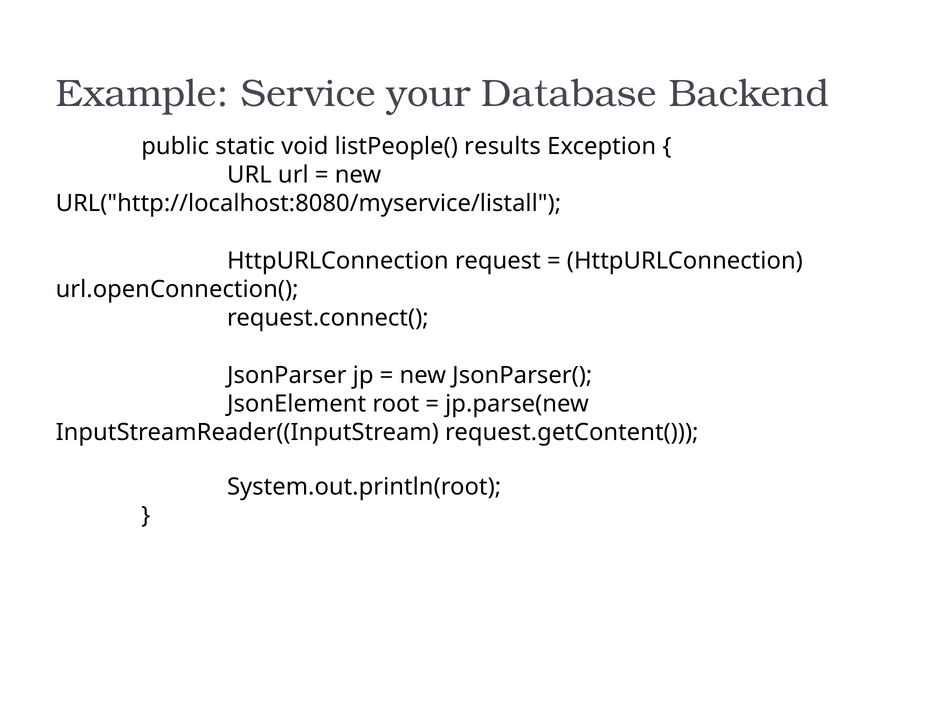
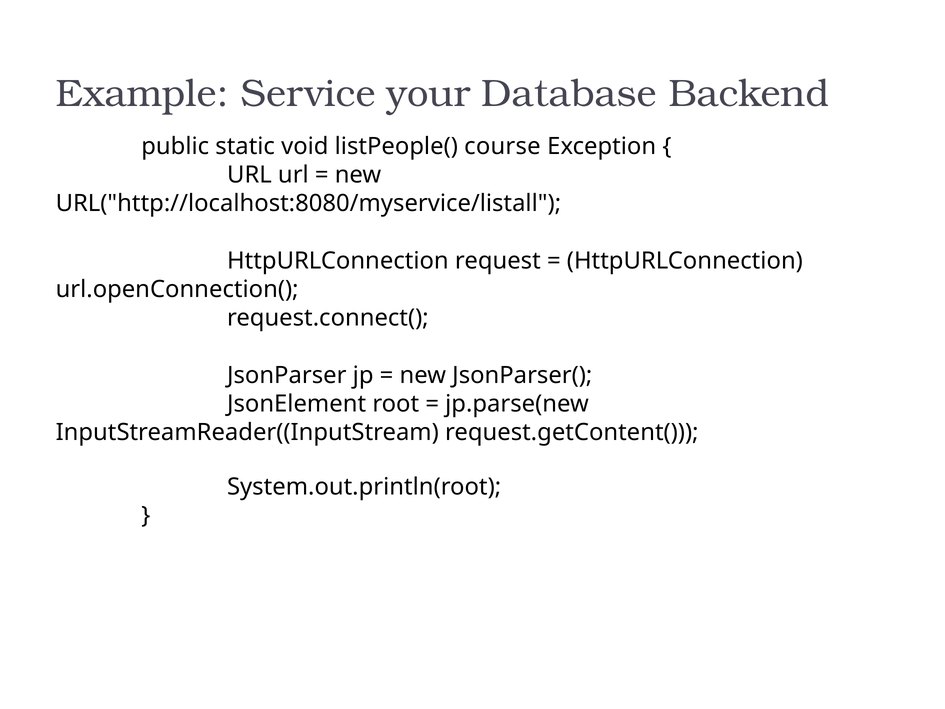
results: results -> course (502, 146)
